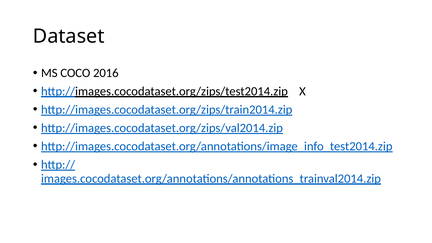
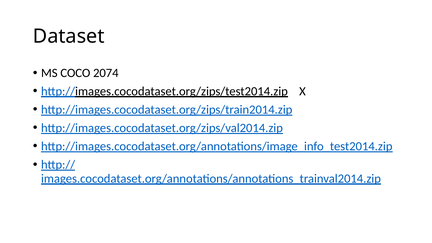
2016: 2016 -> 2074 (106, 73)
